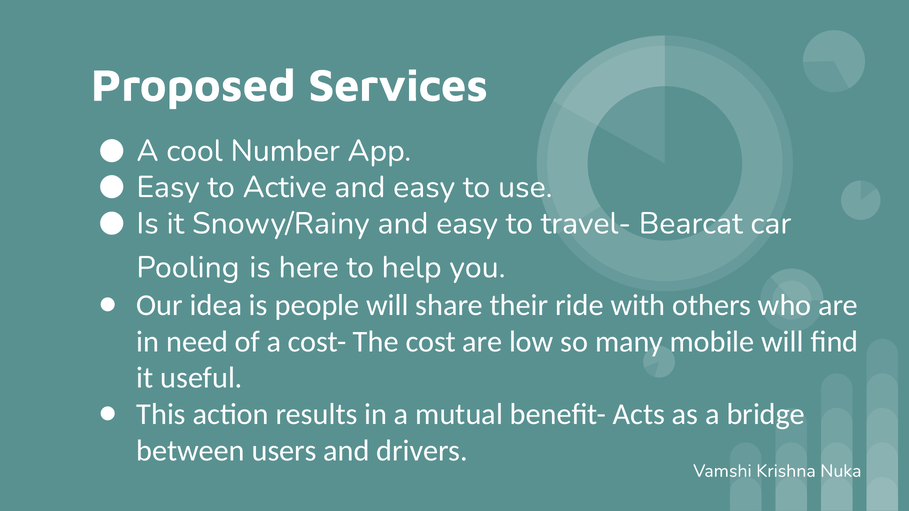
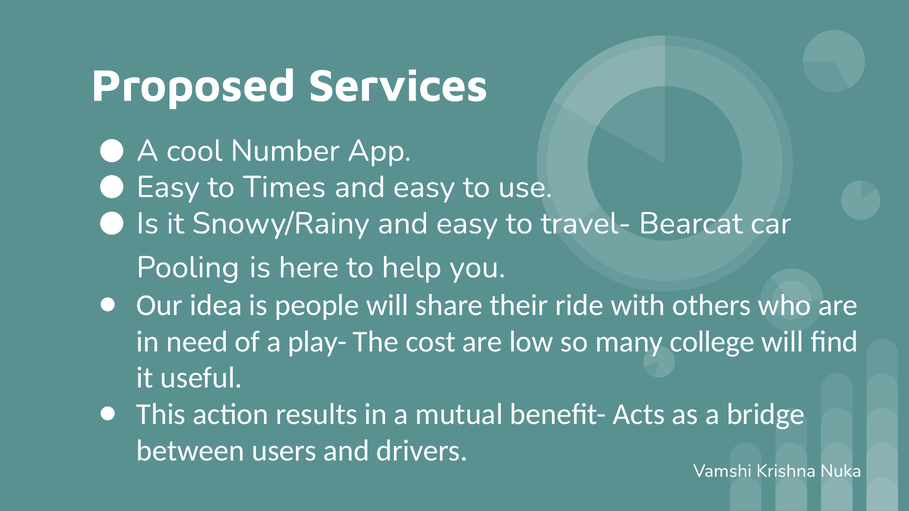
Active: Active -> Times (284, 187)
cost-: cost- -> play- (317, 342)
mobile: mobile -> college (712, 342)
